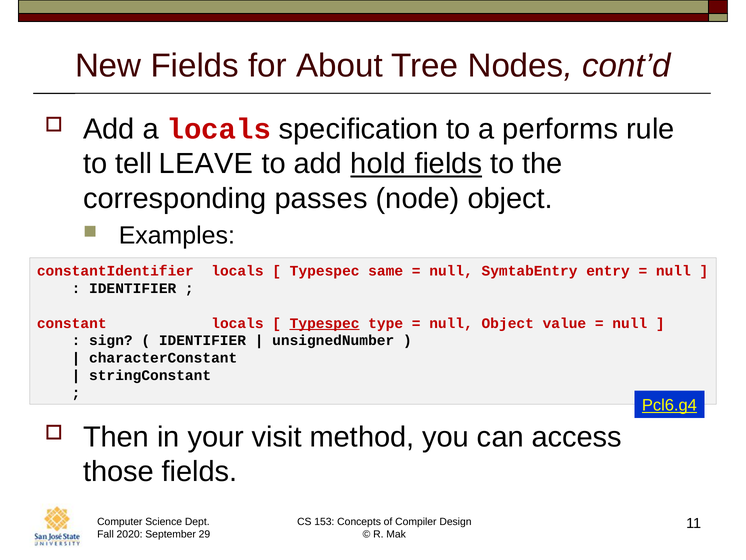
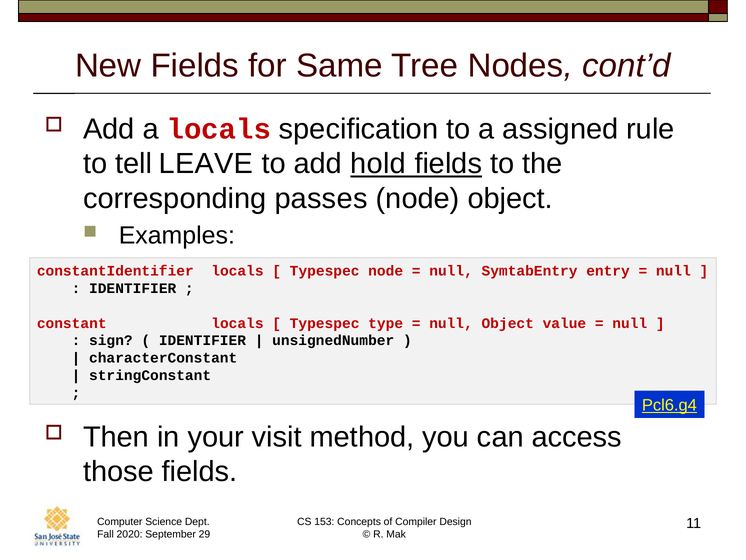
About: About -> Same (339, 66)
performs: performs -> assigned (560, 129)
Typespec same: same -> node (386, 271)
Typespec underline: present -> none (325, 323)
